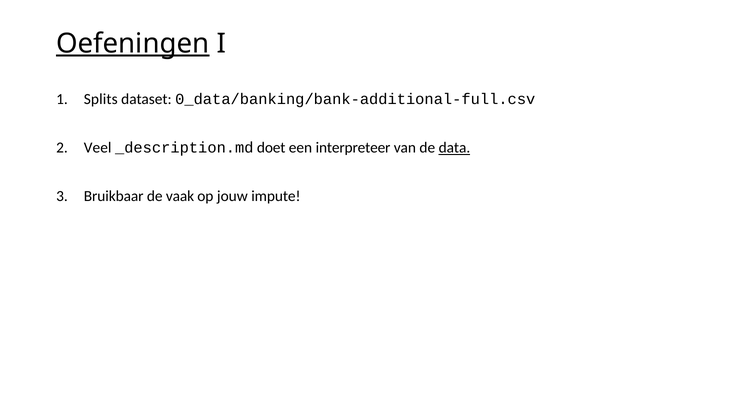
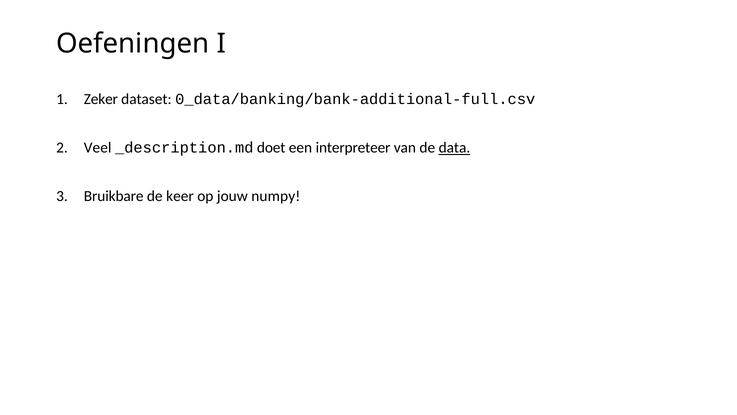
Oefeningen underline: present -> none (133, 44)
Splits: Splits -> Zeker (101, 99)
Bruikbaar: Bruikbaar -> Bruikbare (114, 196)
vaak: vaak -> keer (180, 196)
impute: impute -> numpy (276, 196)
